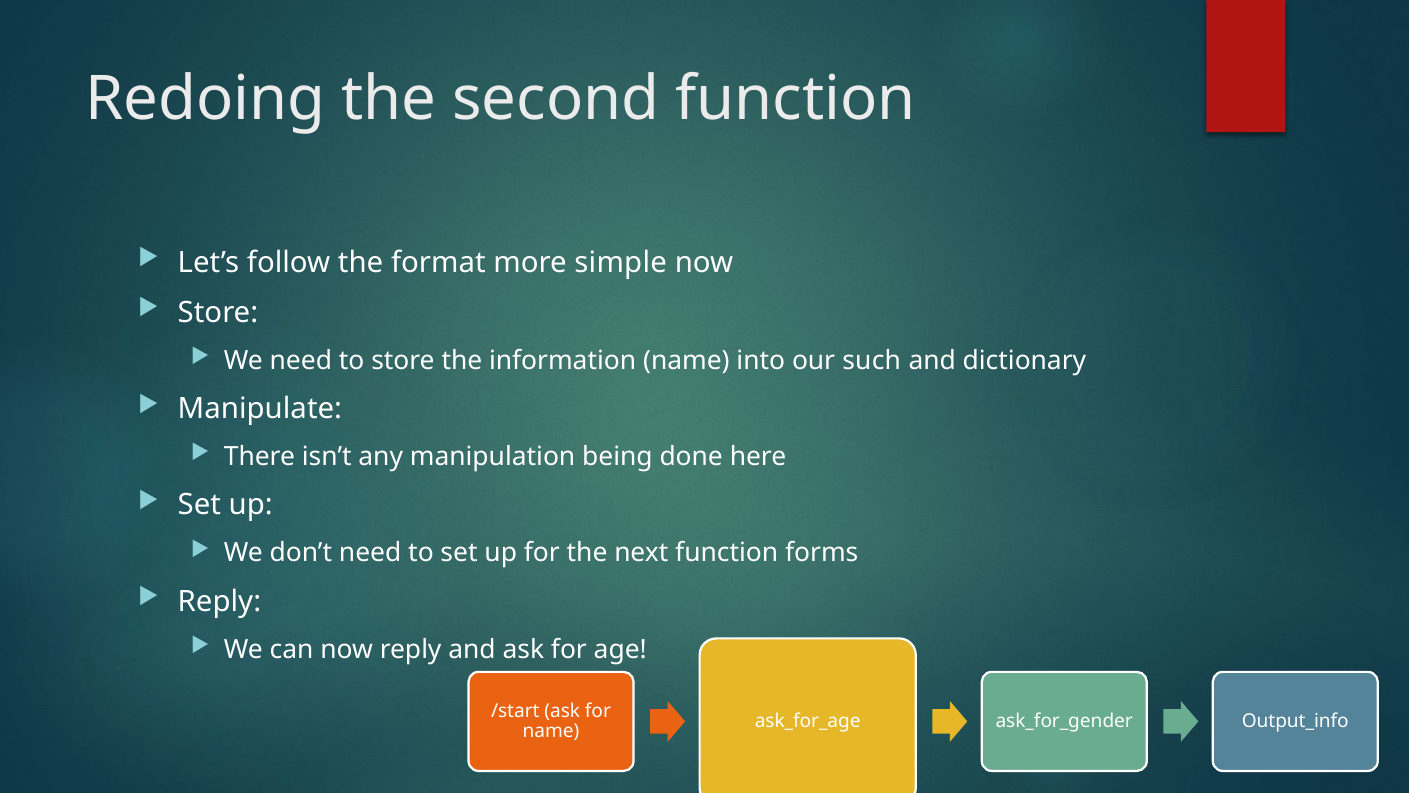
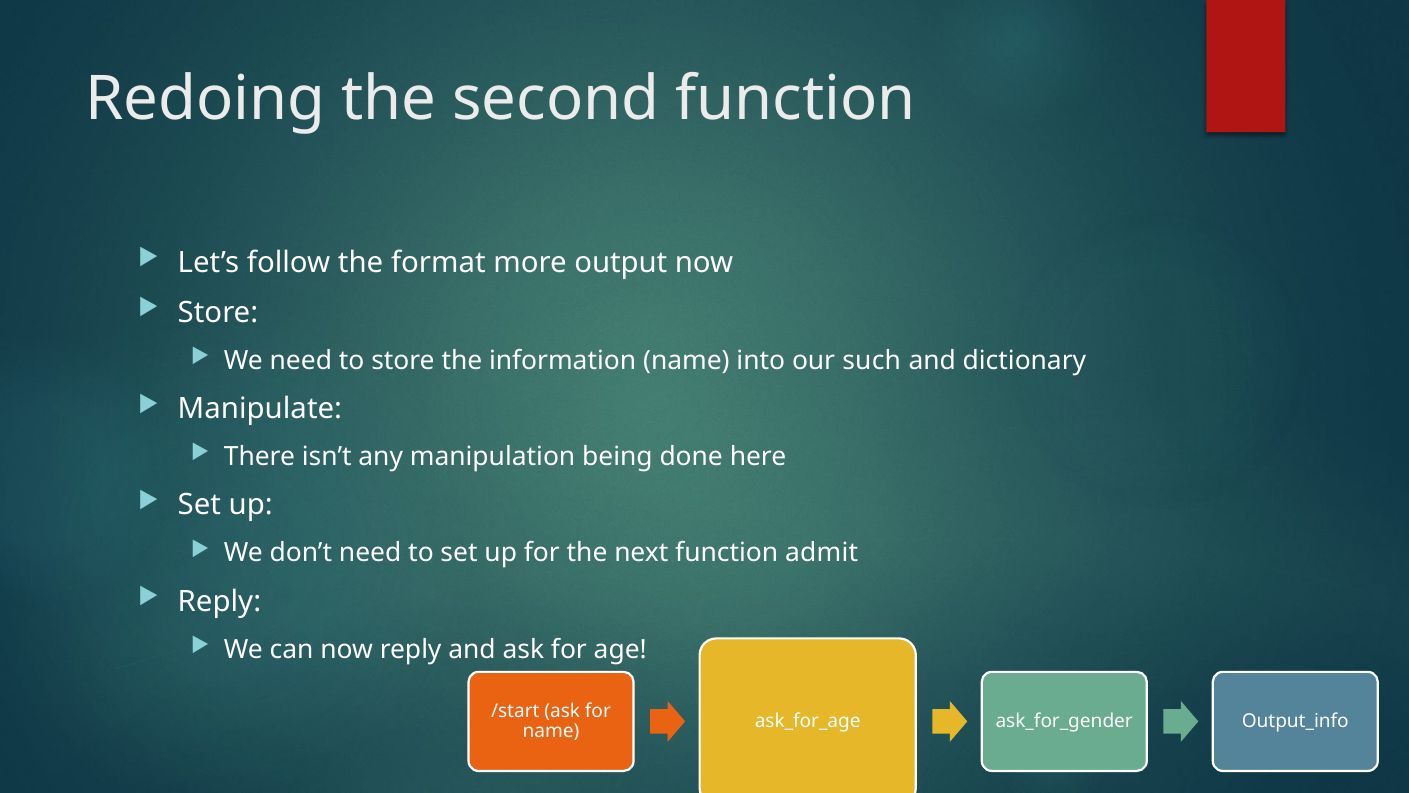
simple: simple -> output (621, 262)
forms: forms -> admit (822, 553)
